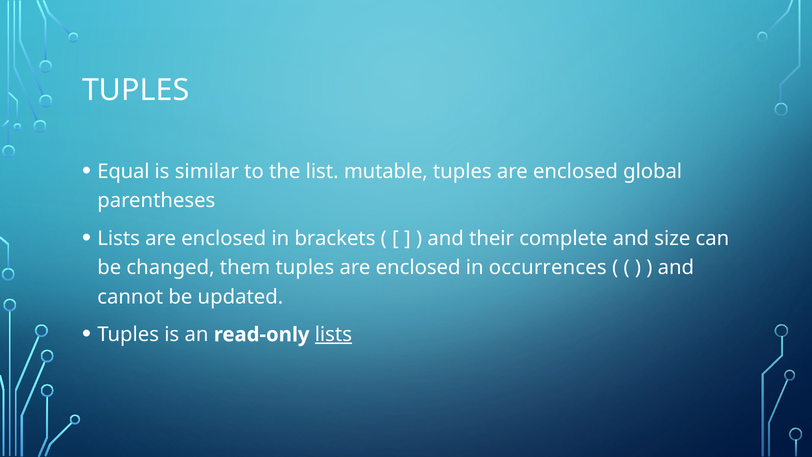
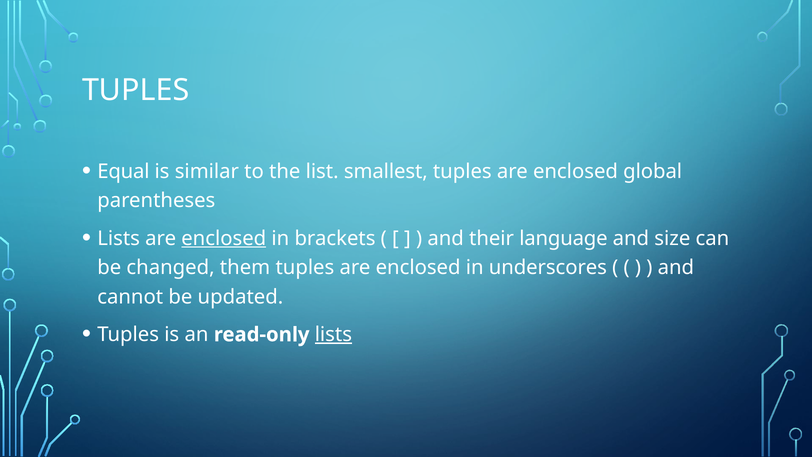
mutable: mutable -> smallest (386, 171)
enclosed underline: none -> present (224, 238)
complete: complete -> language (563, 238)
occurrences: occurrences -> underscores (548, 267)
